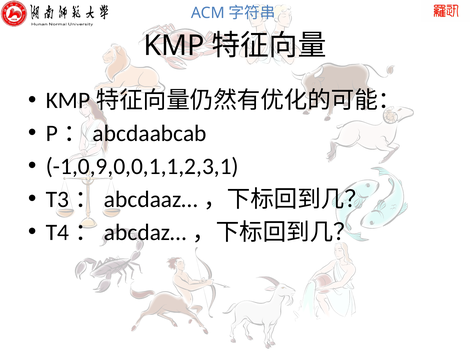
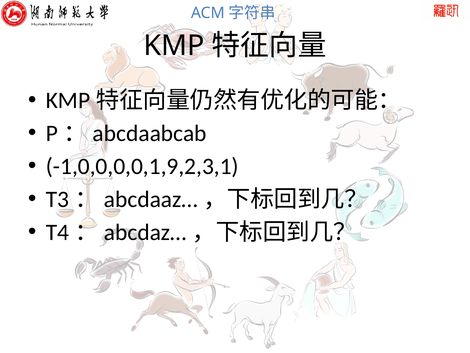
-1,0,9,0,0,1,1,2,3,1: -1,0,9,0,0,1,1,2,3,1 -> -1,0,0,0,0,1,9,2,3,1 (142, 166)
